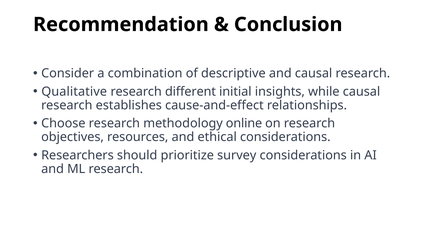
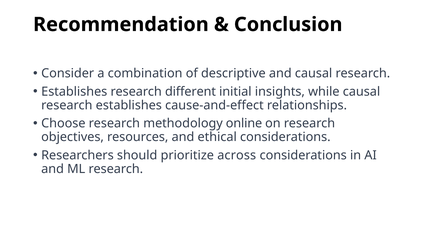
Qualitative: Qualitative -> Establishes (74, 92)
survey: survey -> across (237, 155)
